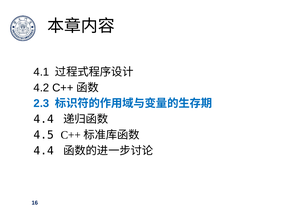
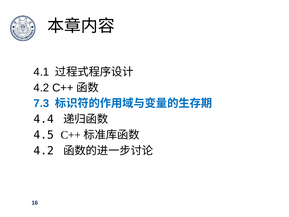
2.3: 2.3 -> 7.3 (41, 103)
4.4: 4.4 -> 4.2 (44, 151)
